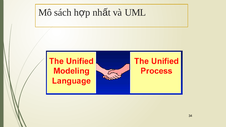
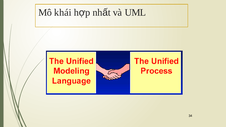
sách: sách -> khái (63, 12)
